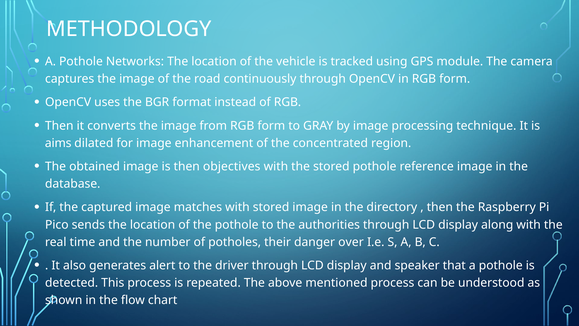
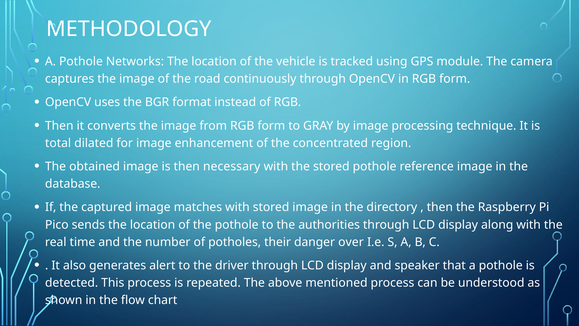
aims: aims -> total (58, 143)
objectives: objectives -> necessary (232, 166)
